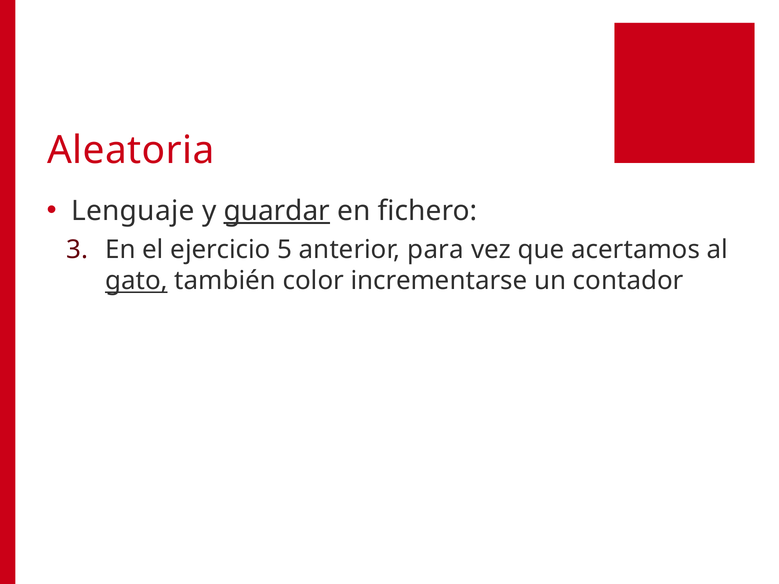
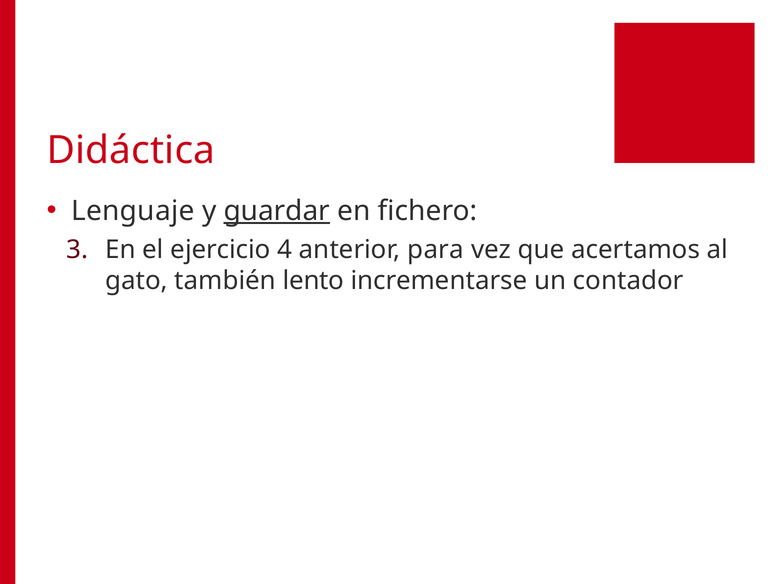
Aleatoria: Aleatoria -> Didáctica (131, 151)
5: 5 -> 4 (285, 250)
gato underline: present -> none (136, 281)
color: color -> lento (313, 281)
